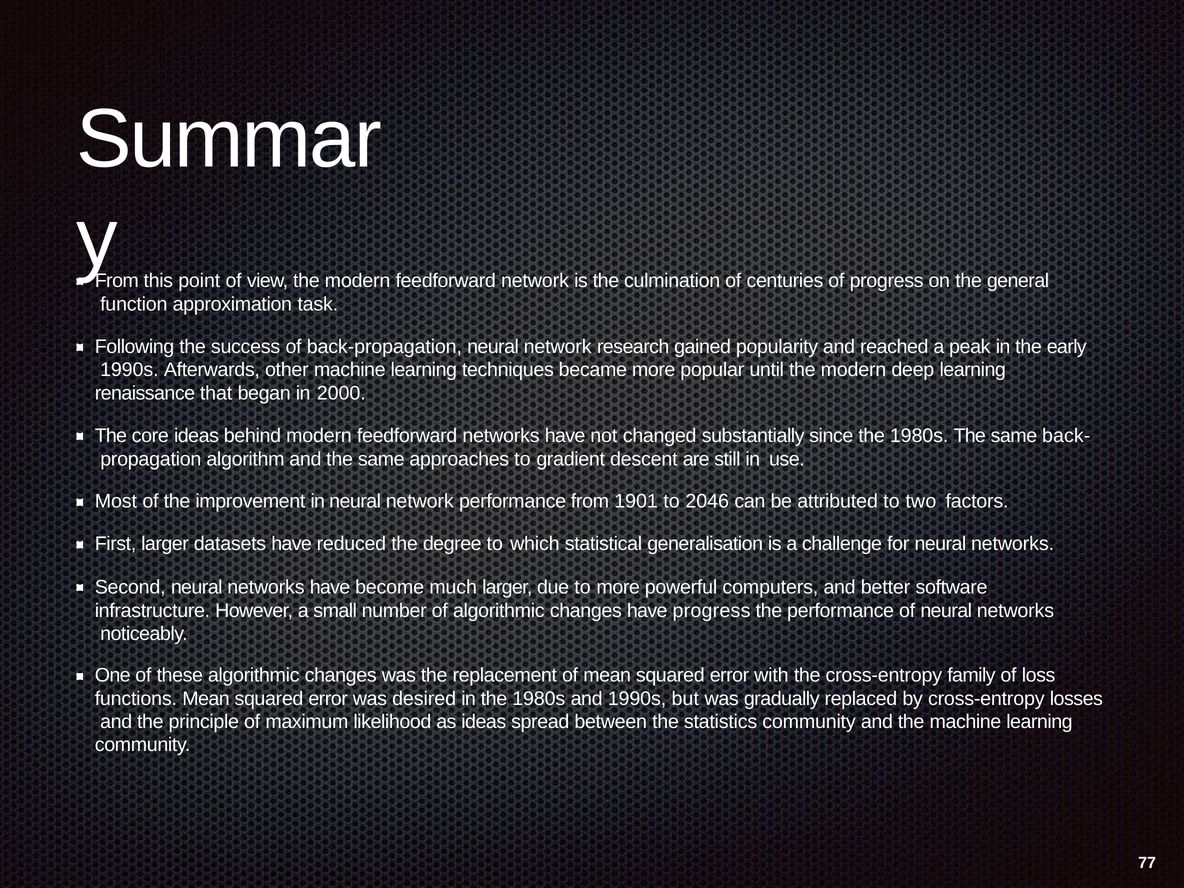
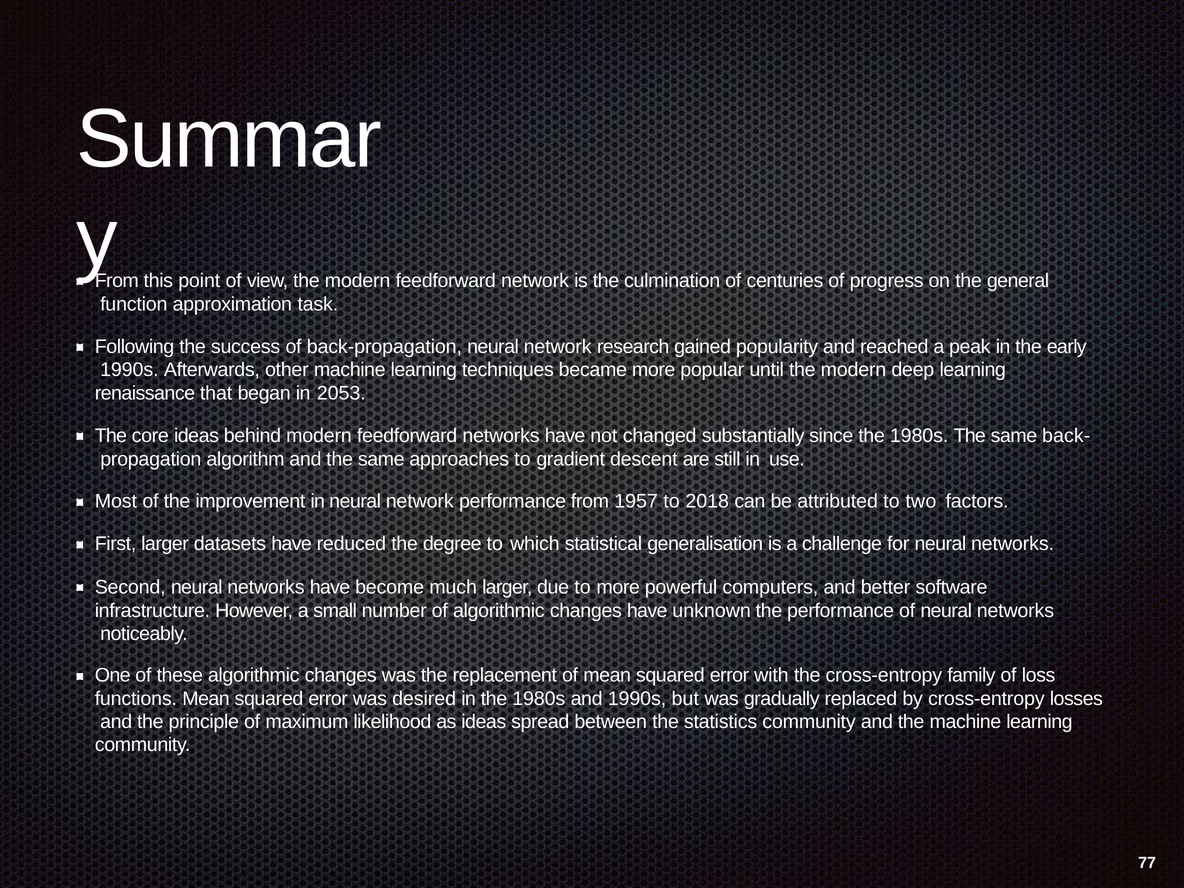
2000: 2000 -> 2053 (341, 393)
1901: 1901 -> 1957 (636, 501)
2046: 2046 -> 2018 (707, 501)
have progress: progress -> unknown (712, 611)
